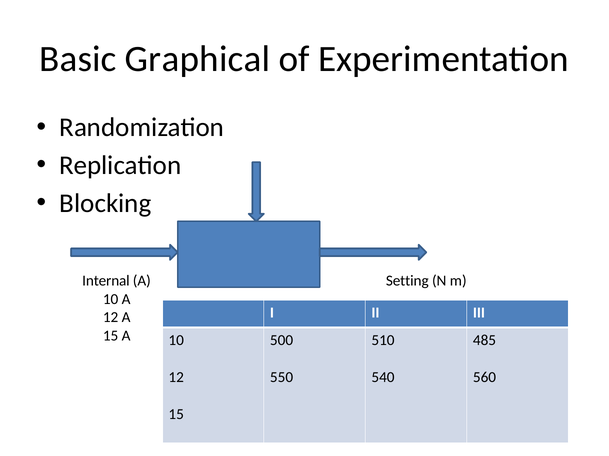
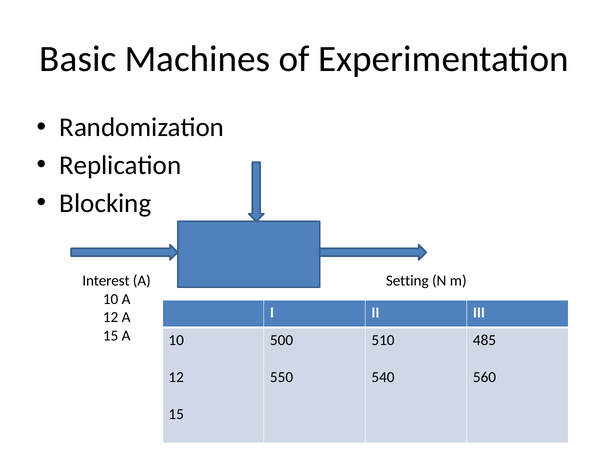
Graphical: Graphical -> Machines (198, 59)
Internal: Internal -> Interest (106, 281)
